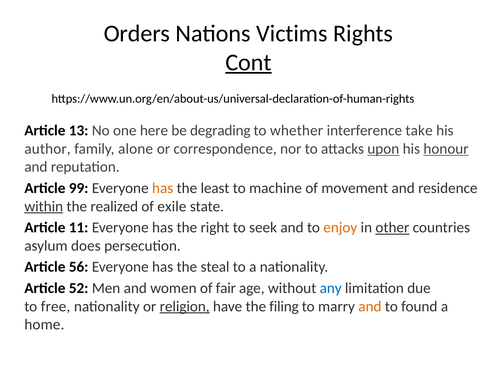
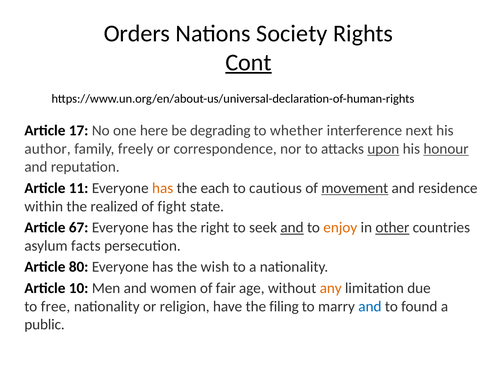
Victims: Victims -> Society (292, 34)
13: 13 -> 17 (79, 131)
take: take -> next (419, 131)
alone: alone -> freely (136, 149)
99: 99 -> 11 (79, 189)
least: least -> each (215, 189)
machine: machine -> cautious (275, 189)
movement underline: none -> present (355, 189)
within underline: present -> none (44, 207)
exile: exile -> fight (172, 207)
11: 11 -> 67 (79, 228)
and underline: none -> present (292, 228)
does: does -> facts (86, 246)
56: 56 -> 80 (79, 267)
steal: steal -> wish (215, 267)
52: 52 -> 10 (79, 289)
any colour: blue -> orange (331, 289)
religion underline: present -> none (185, 307)
and colour: orange -> blue (370, 307)
home: home -> public (45, 325)
